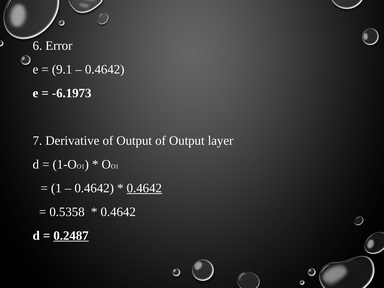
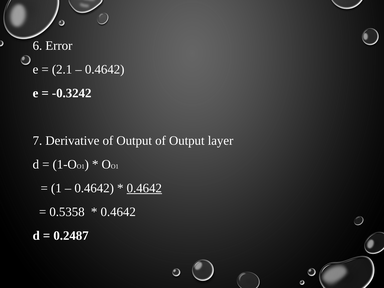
9.1: 9.1 -> 2.1 (62, 69)
-6.1973: -6.1973 -> -0.3242 (72, 93)
0.2487 underline: present -> none (71, 236)
